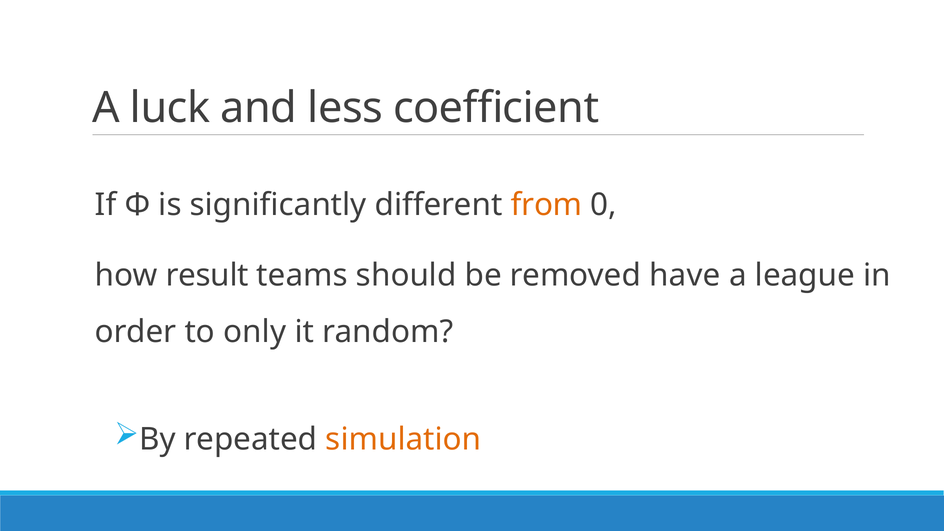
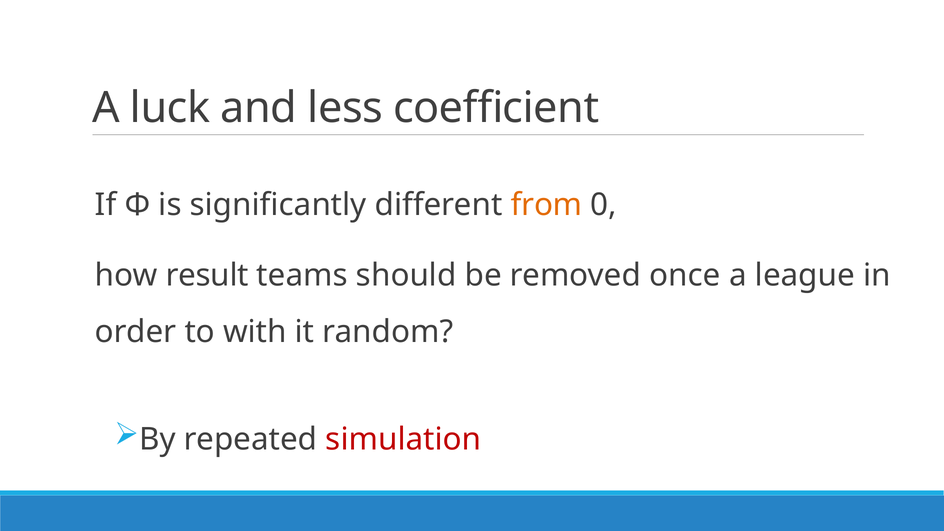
have: have -> once (685, 275)
only: only -> with (255, 332)
simulation colour: orange -> red (403, 440)
